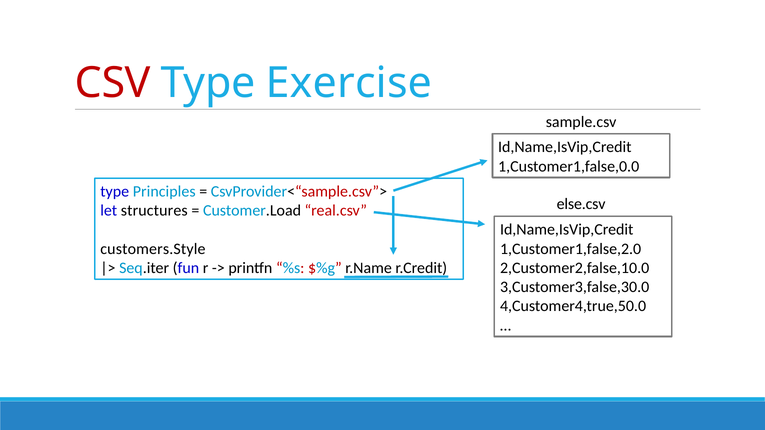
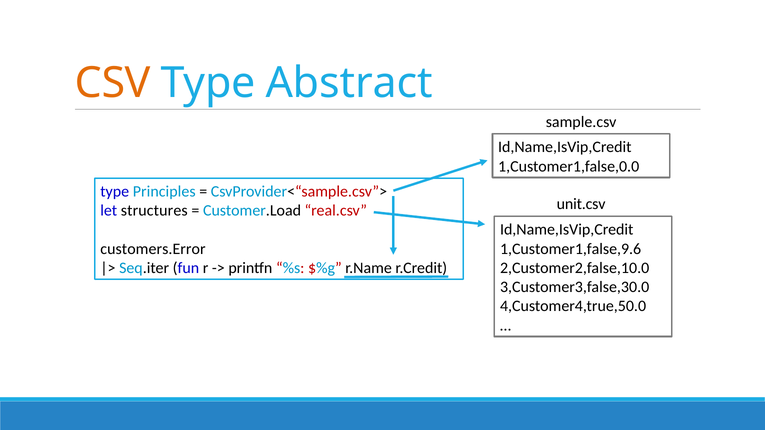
CSV colour: red -> orange (113, 83)
Exercise: Exercise -> Abstract (349, 83)
else.csv: else.csv -> unit.csv (581, 204)
1,Customer1,false,2.0: 1,Customer1,false,2.0 -> 1,Customer1,false,9.6 (571, 249)
customers.Style: customers.Style -> customers.Error (153, 249)
